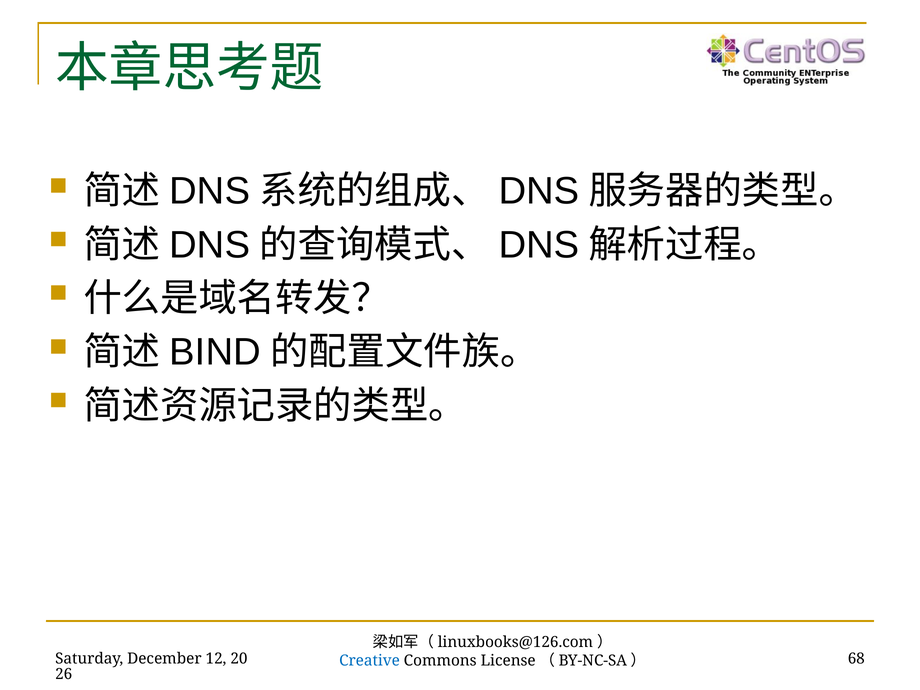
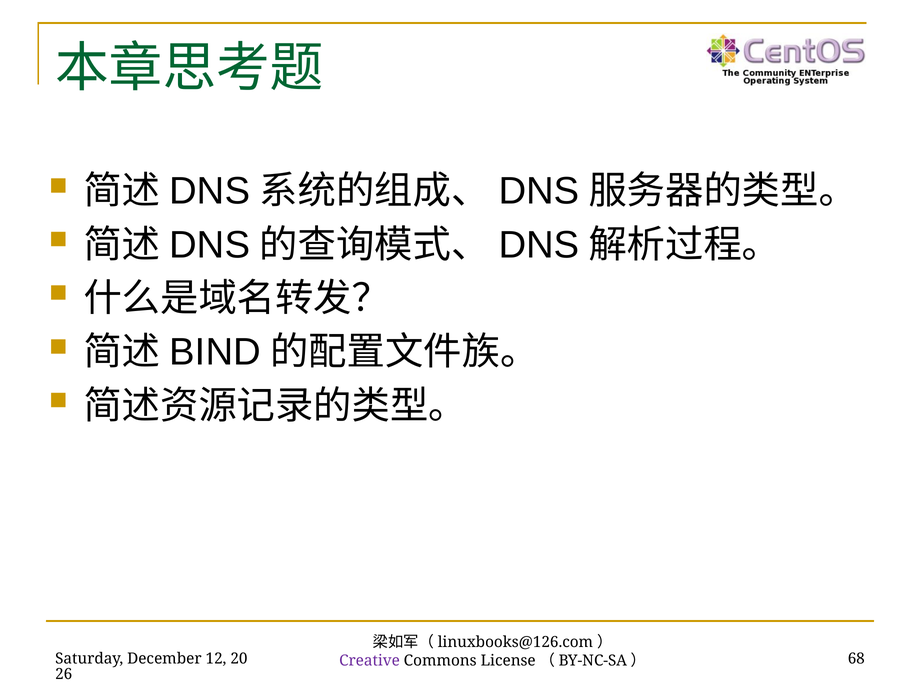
Creative colour: blue -> purple (369, 661)
